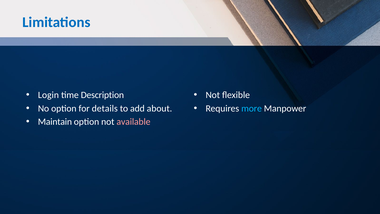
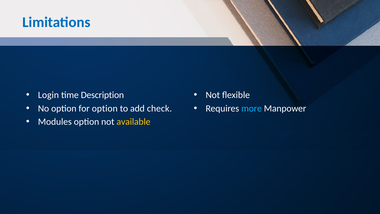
for details: details -> option (105, 108)
about: about -> check (159, 108)
Maintain: Maintain -> Modules (55, 122)
available colour: pink -> yellow (133, 122)
